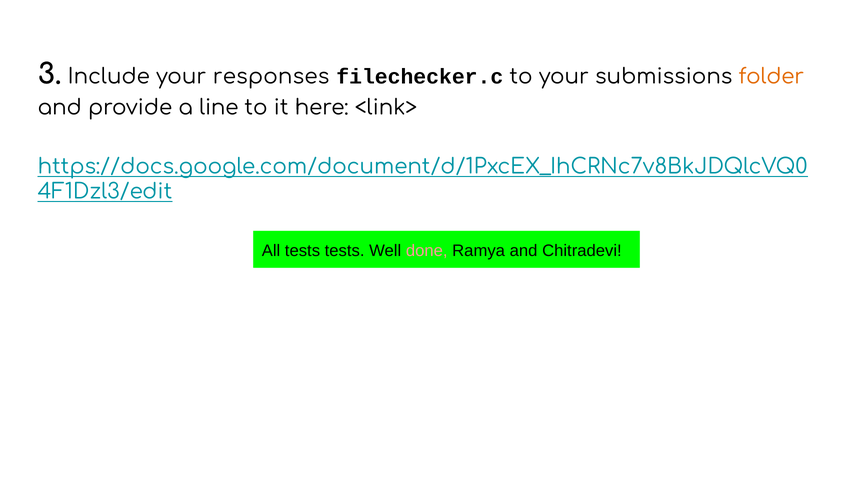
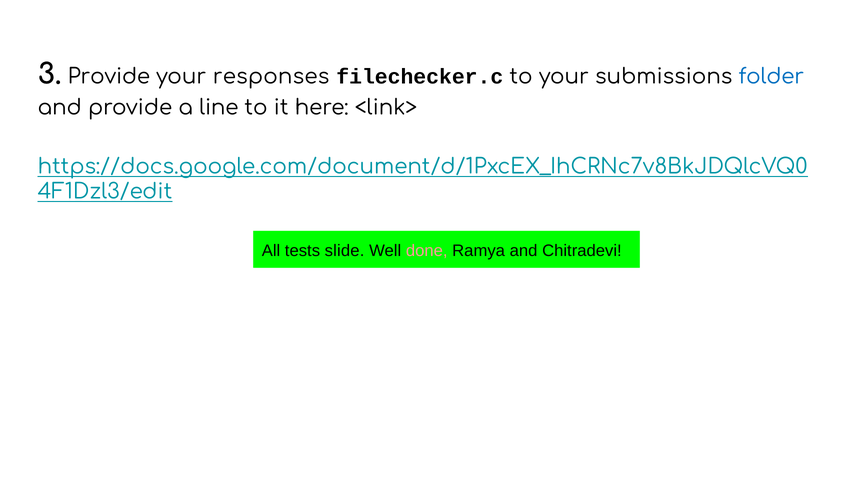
3 Include: Include -> Provide (109, 77)
folder colour: orange -> blue (771, 77)
tests tests: tests -> slide (345, 251)
